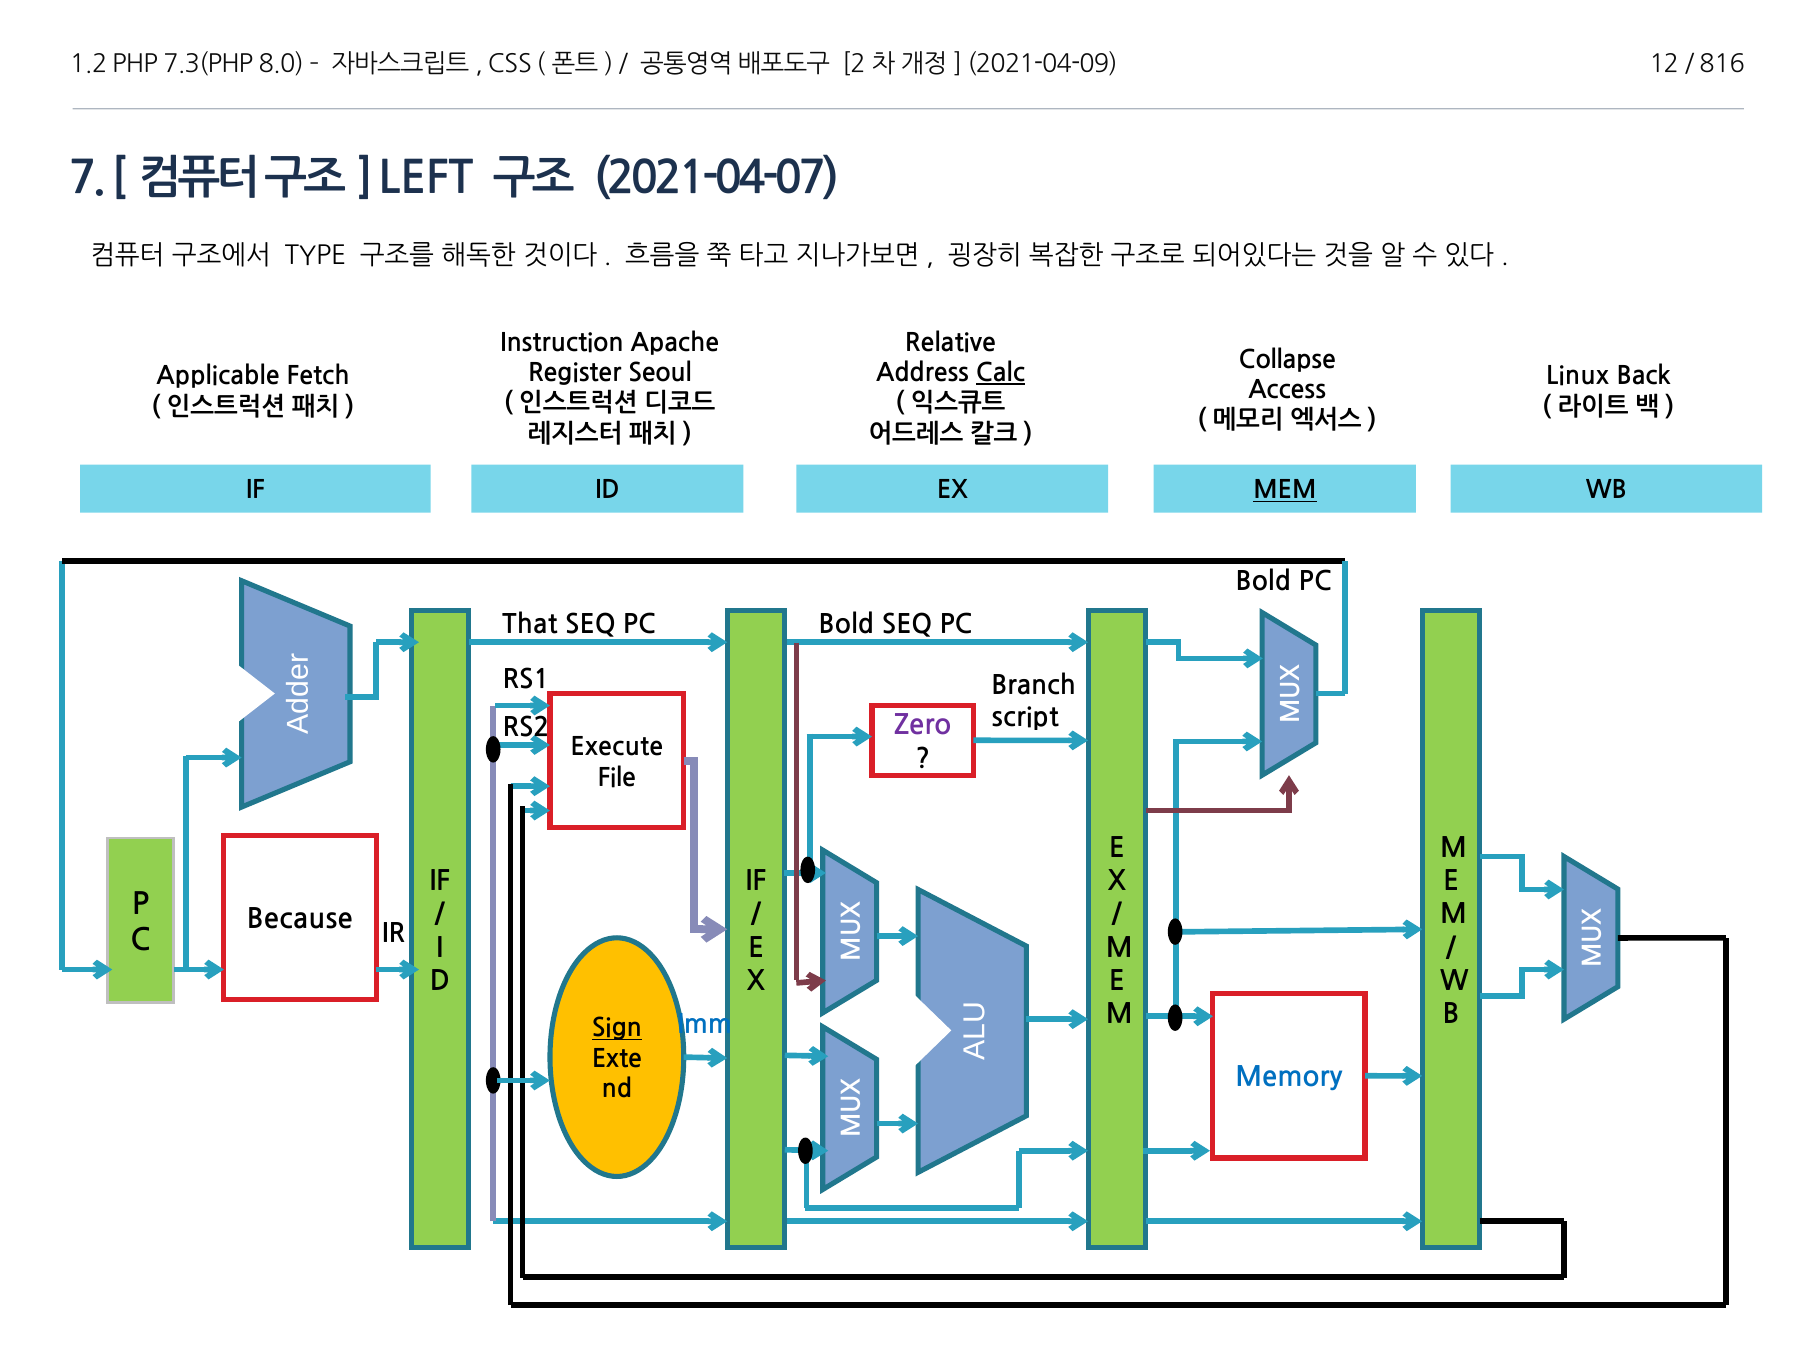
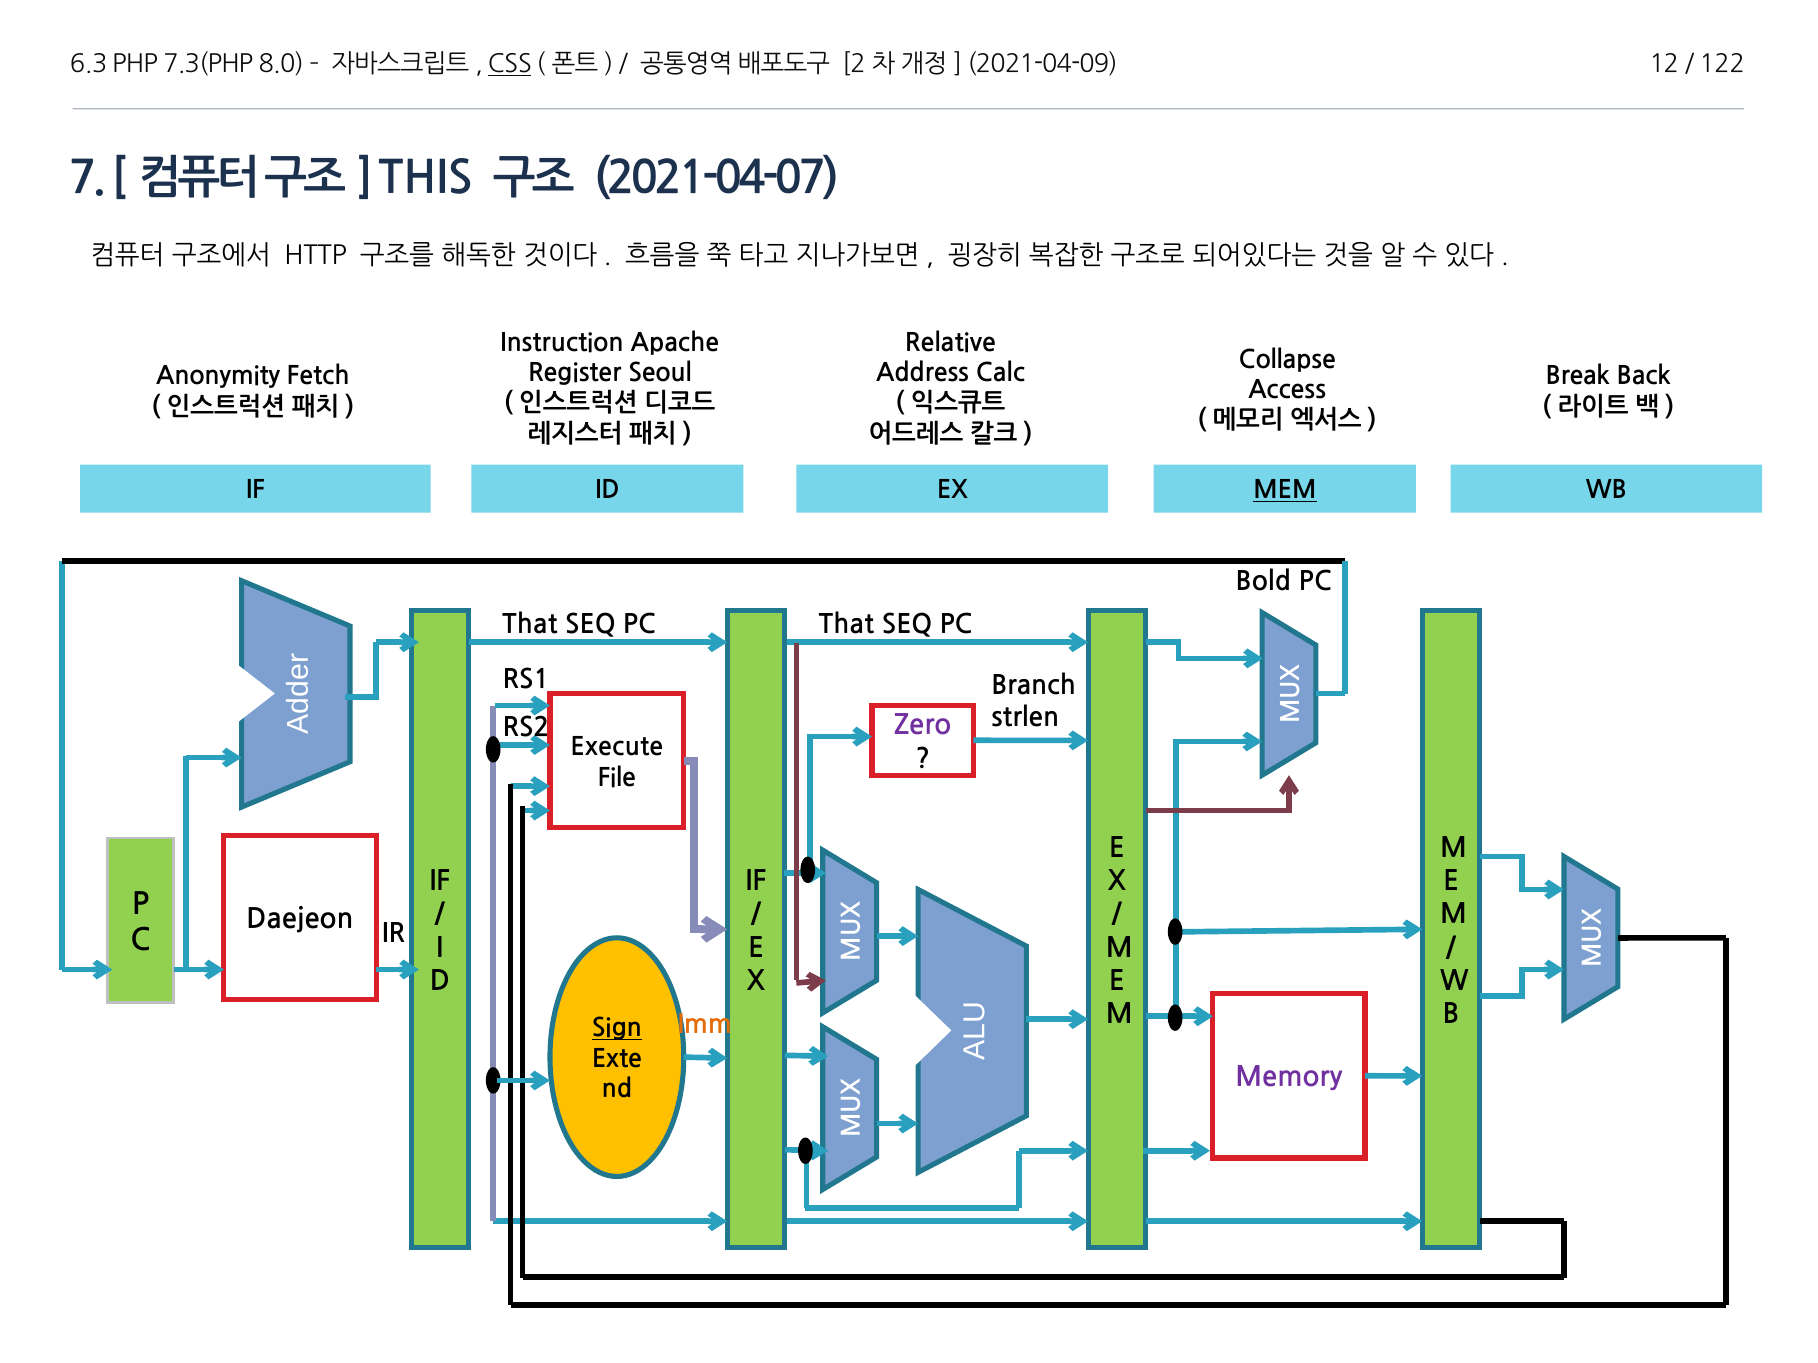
1.2: 1.2 -> 6.3 (89, 65)
CSS underline: none -> present (510, 65)
816: 816 -> 122 (1722, 65)
LEFT: LEFT -> THIS (426, 179)
TYPE: TYPE -> HTTP (316, 256)
Calc underline: present -> none (1000, 373)
Applicable: Applicable -> Anonymity (218, 377)
Linux: Linux -> Break (1578, 377)
Bold: Bold -> That (846, 625)
script: script -> strlen (1025, 718)
Because: Because -> Daejeon (300, 920)
Imm colour: blue -> orange (705, 1025)
Memory colour: blue -> purple (1289, 1078)
